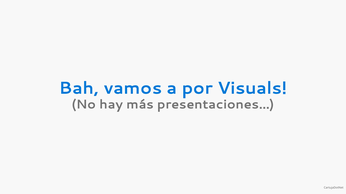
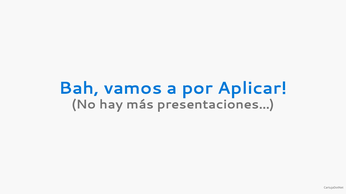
Visuals: Visuals -> Aplicar (252, 88)
